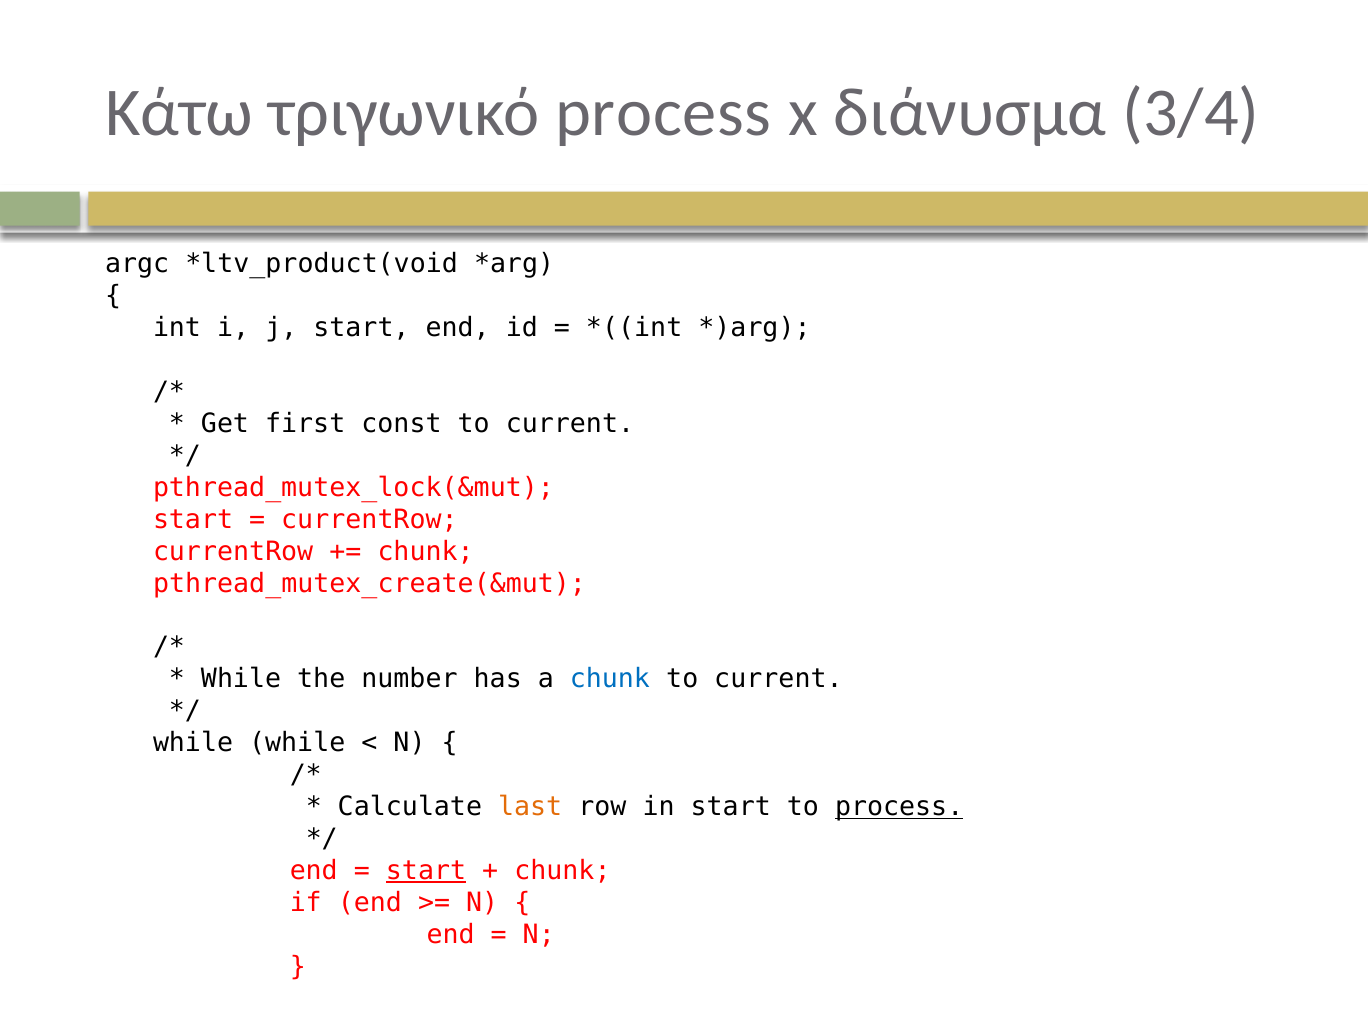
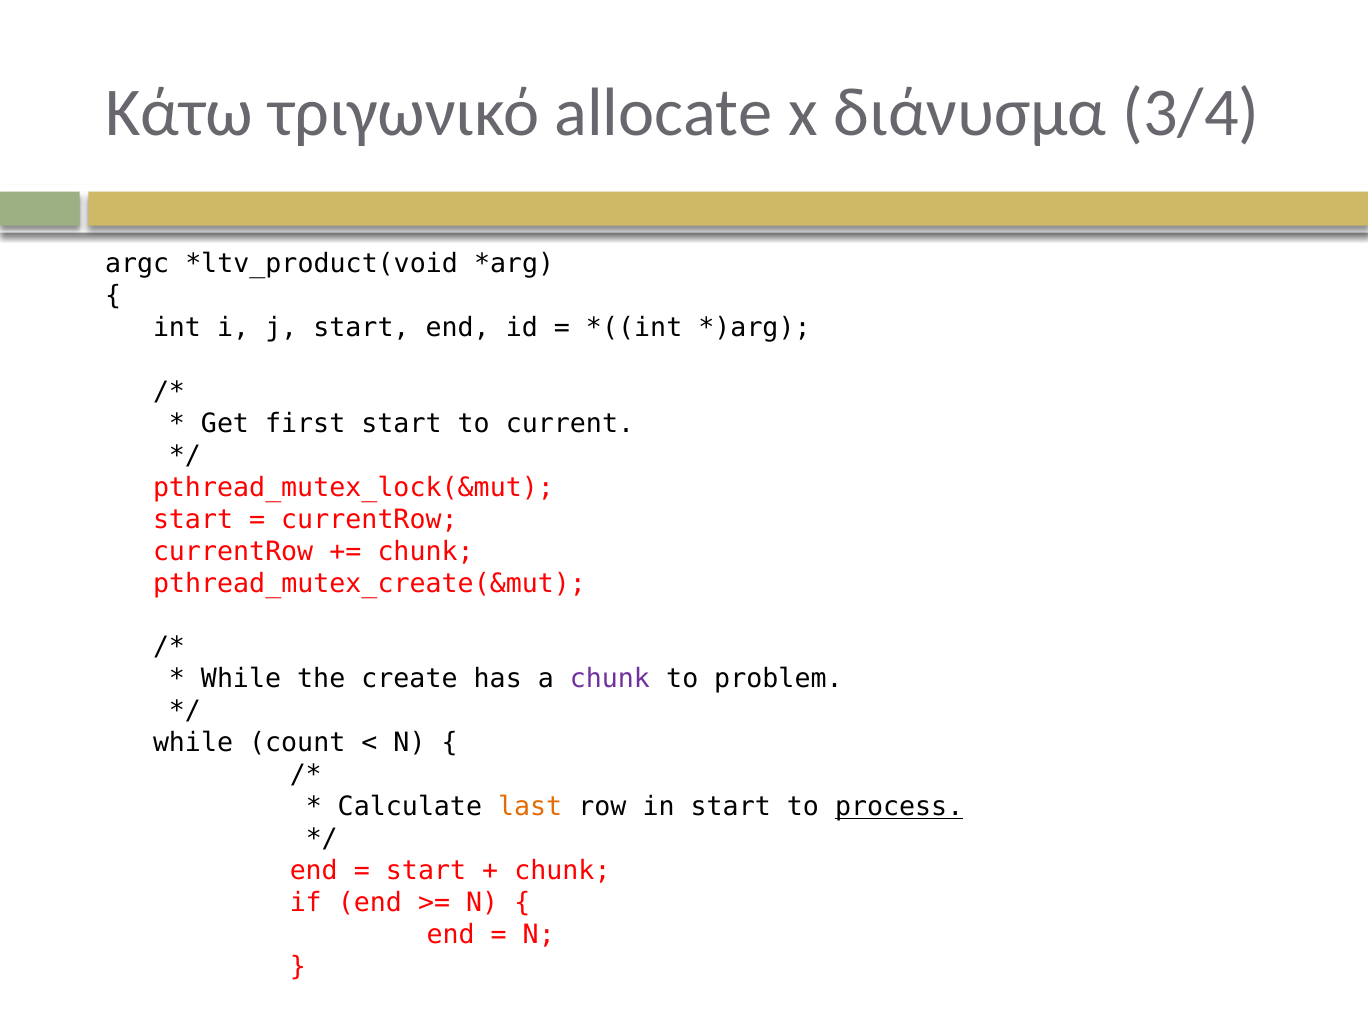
τριγωνικό process: process -> allocate (664, 113)
first const: const -> start (401, 424)
number: number -> create (409, 679)
chunk colour: blue -> purple (610, 679)
current: current -> problem (778, 679)
while while: while -> count (297, 743)
start underline: present -> none (426, 871)
